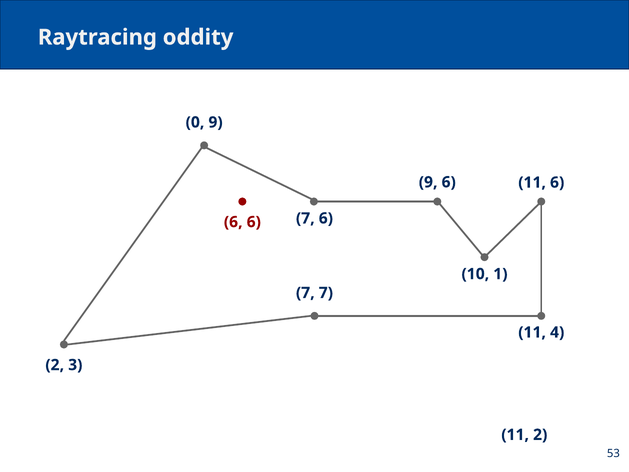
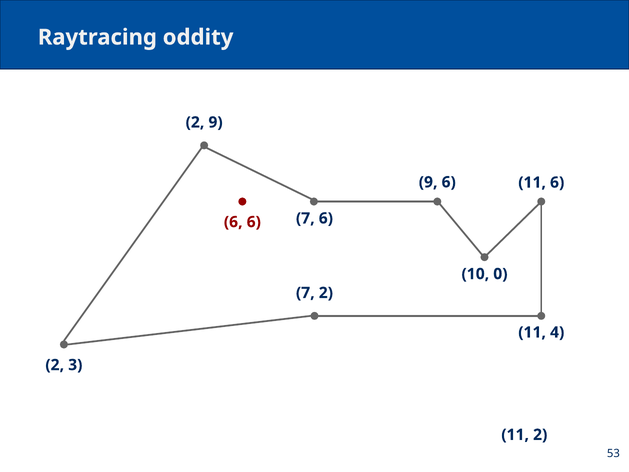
0: 0 -> 2 (195, 122)
1: 1 -> 0 (500, 274)
7 7: 7 -> 2 (326, 293)
